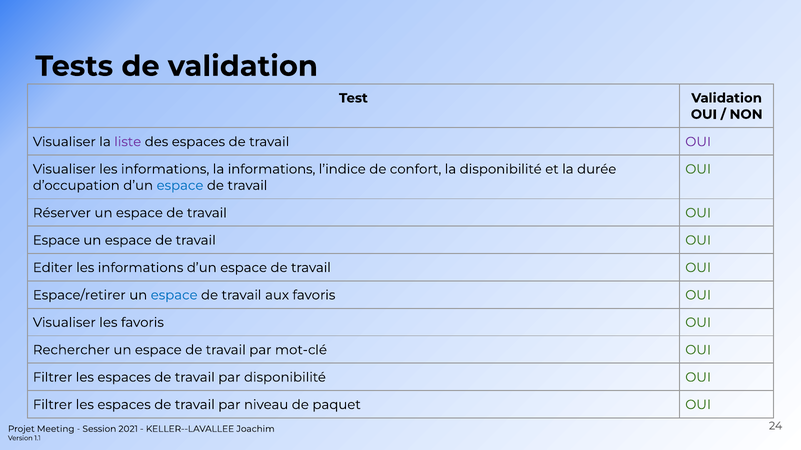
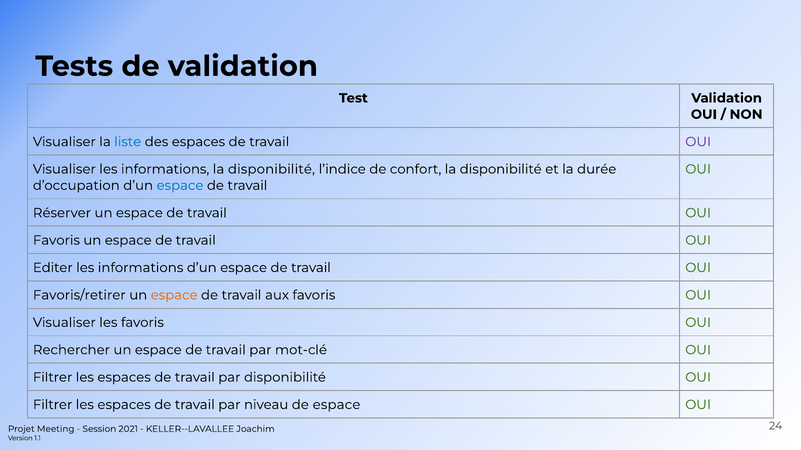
liste colour: purple -> blue (128, 142)
informations la informations: informations -> disponibilité (271, 169)
Espace: Espace -> Favoris (56, 241)
Espace/retirer: Espace/retirer -> Favoris/retirer (79, 295)
espace colour: blue -> orange (174, 295)
de paquet: paquet -> espace (337, 405)
